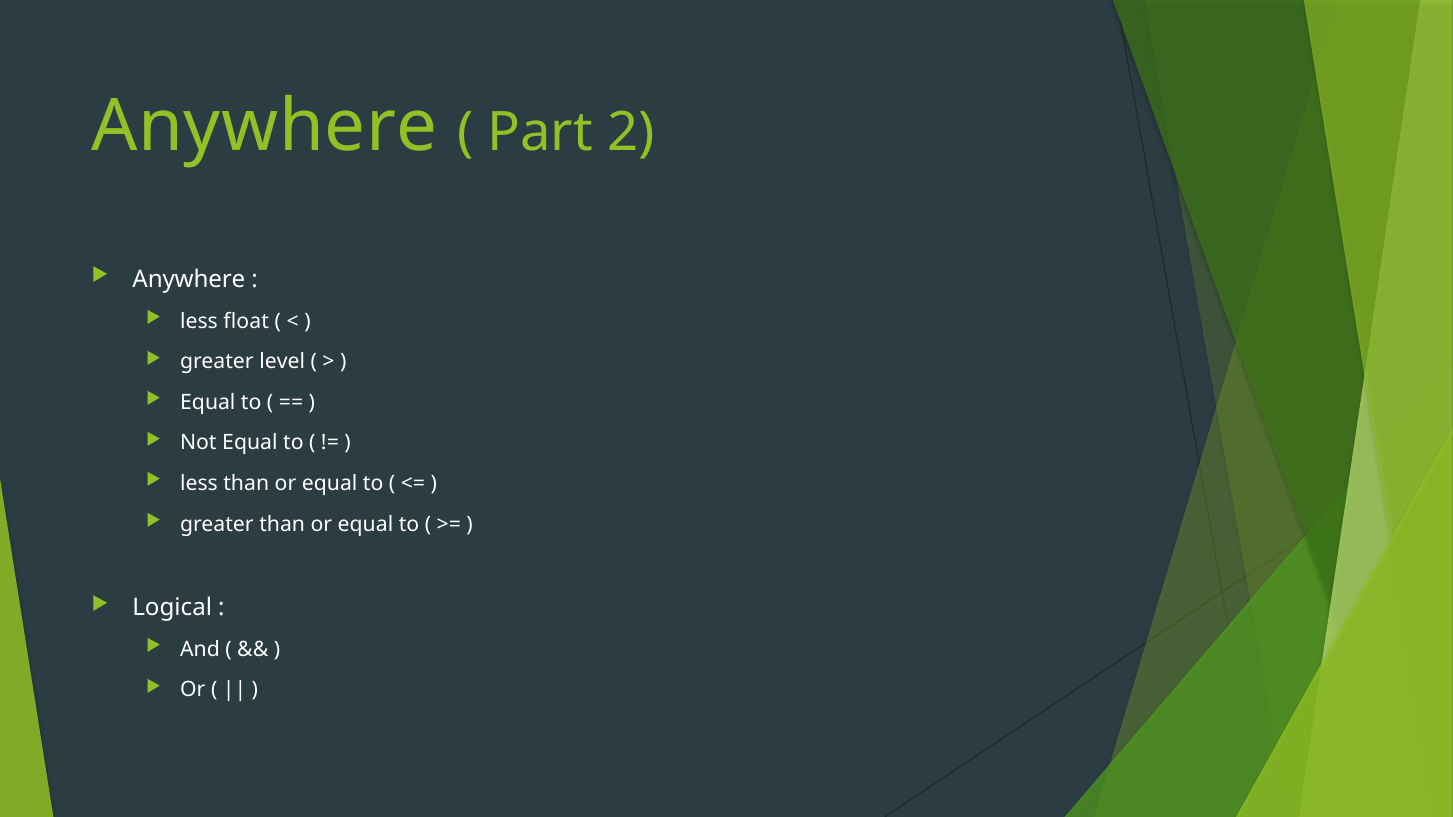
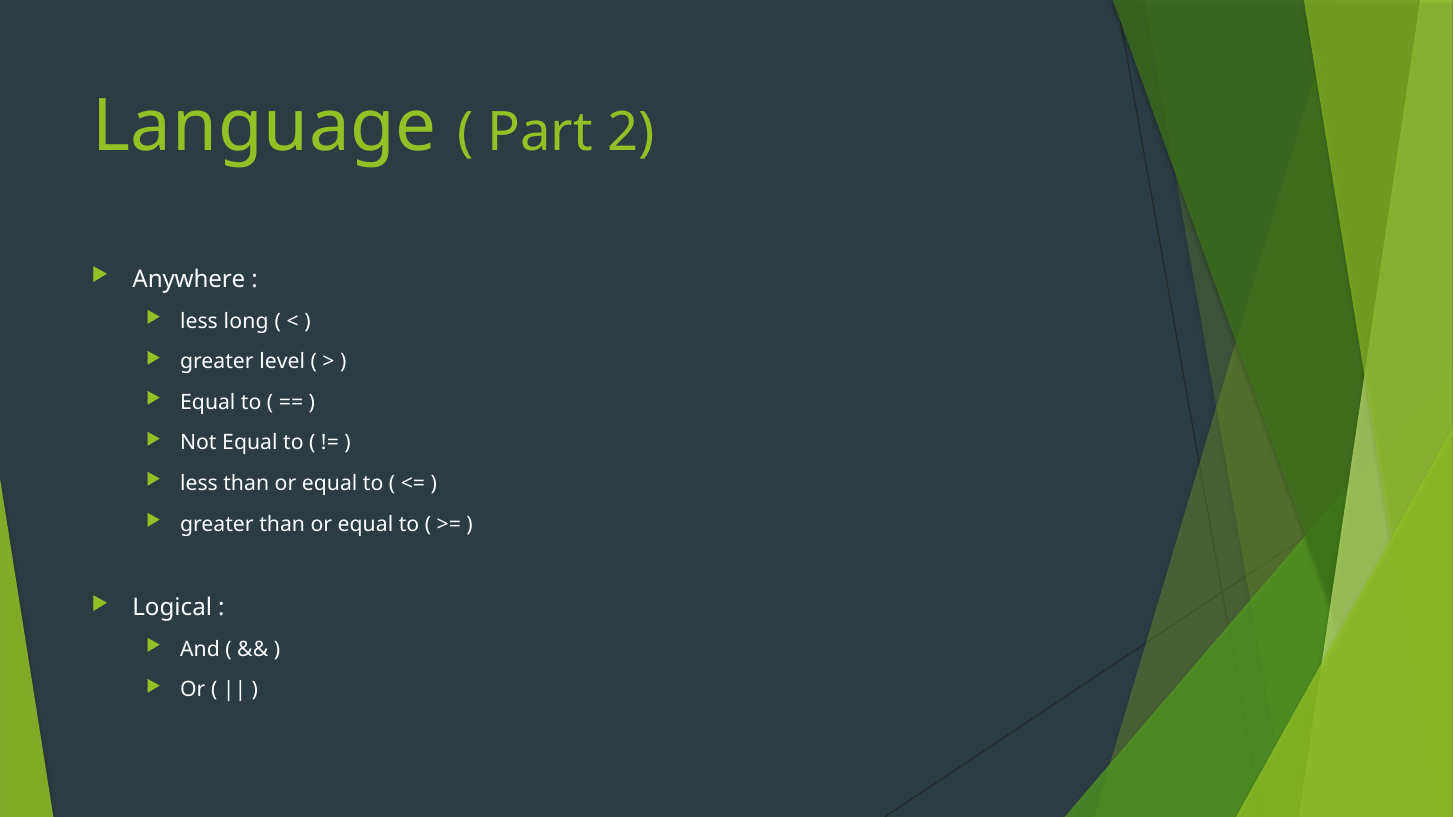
Anywhere: Anywhere -> Language (265, 127)
float: float -> long (246, 321)
